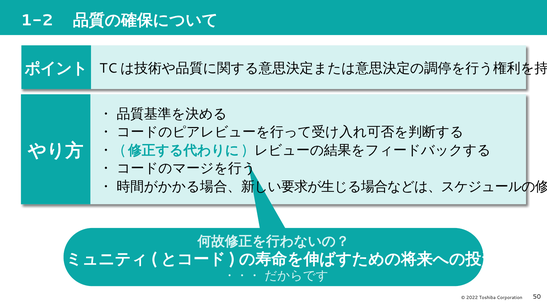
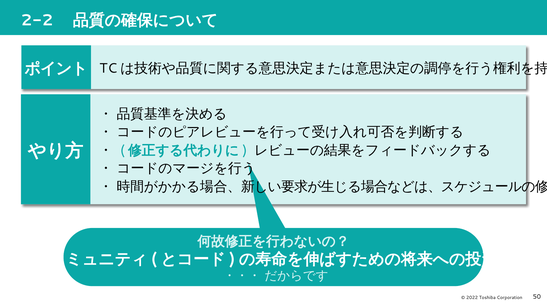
1-2: 1-2 -> 2-2 (37, 20)
